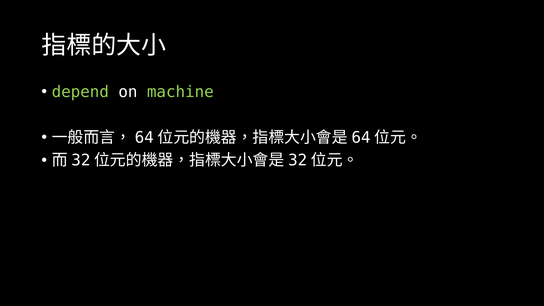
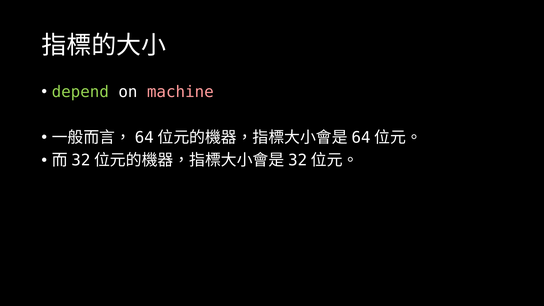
machine colour: light green -> pink (180, 92)
